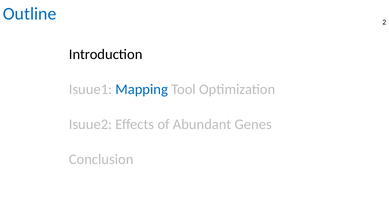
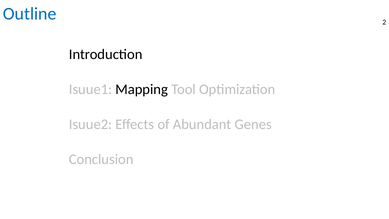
Mapping colour: blue -> black (142, 89)
